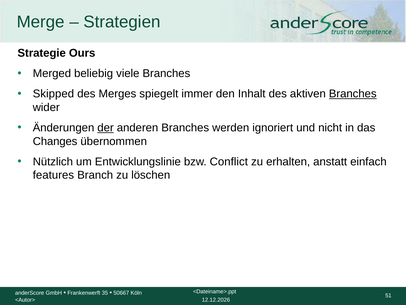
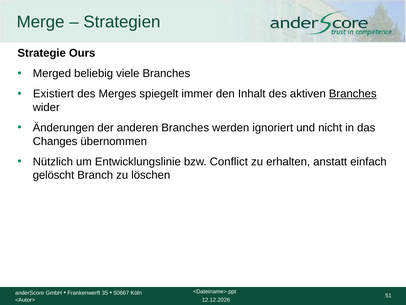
Skipped: Skipped -> Existiert (53, 94)
der underline: present -> none (106, 128)
features: features -> gelöscht (53, 175)
